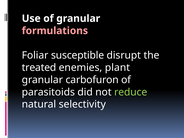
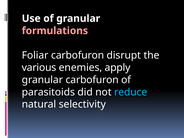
Foliar susceptible: susceptible -> carbofuron (78, 55)
treated: treated -> various (39, 68)
plant: plant -> apply (118, 68)
reduce colour: light green -> light blue (131, 92)
